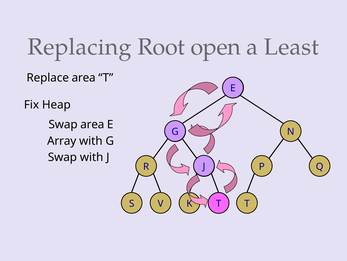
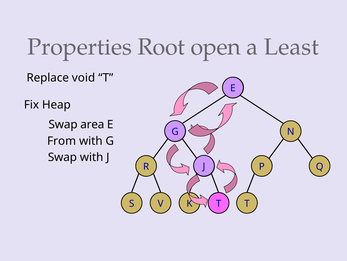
Replacing: Replacing -> Properties (80, 47)
Replace area: area -> void (84, 78)
Array: Array -> From (62, 141)
